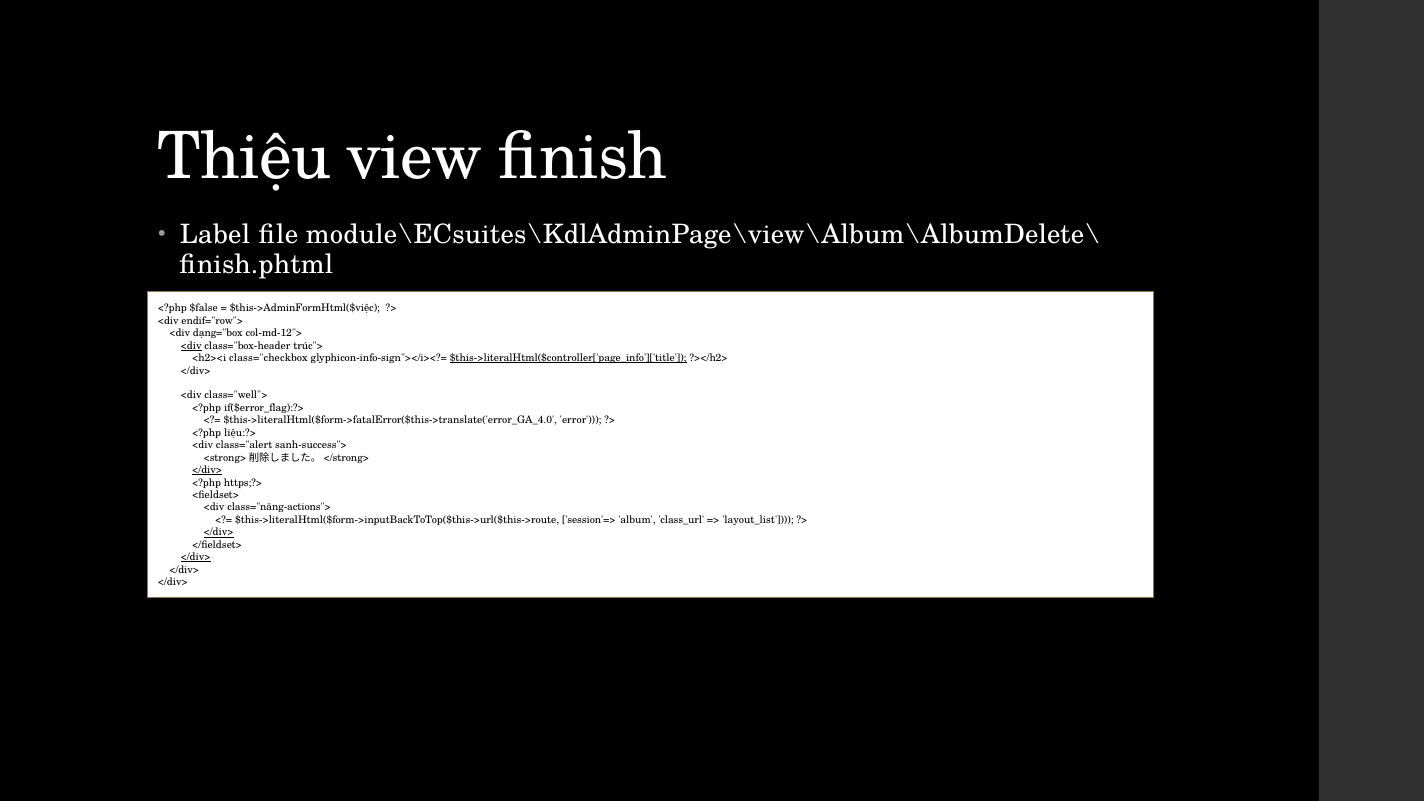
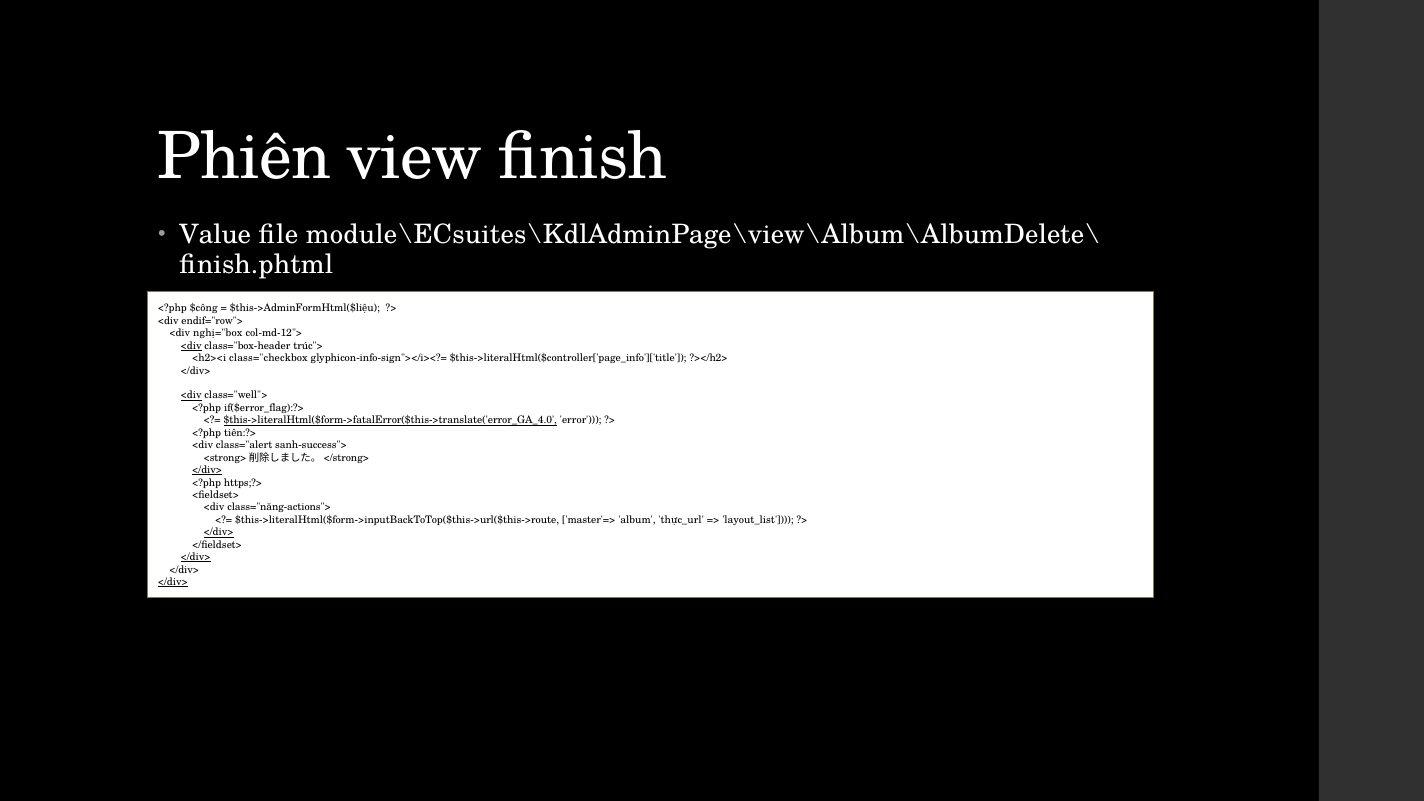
Thiệu: Thiệu -> Phiên (244, 157)
Label: Label -> Value (215, 234)
$false: $false -> $công (204, 308)
$this->AdminFormHtml($việc: $this->AdminFormHtml($việc -> $this->AdminFormHtml($liệu (305, 308)
dạng="box: dạng="box -> nghị="box (218, 333)
$this->literalHtml($controller['page_info']['title underline: present -> none (568, 358)
<div underline: none -> present (191, 395)
$this->literalHtml($form->fatalError($this->translate('error_GA_4.0 underline: none -> present (390, 420)
liệu:?>: liệu:?> -> tiên:?> (240, 433)
session'=>: session'=> -> master'=> (589, 520)
class_url: class_url -> thực_url (681, 520)
</div> underline: none -> present (173, 582)
